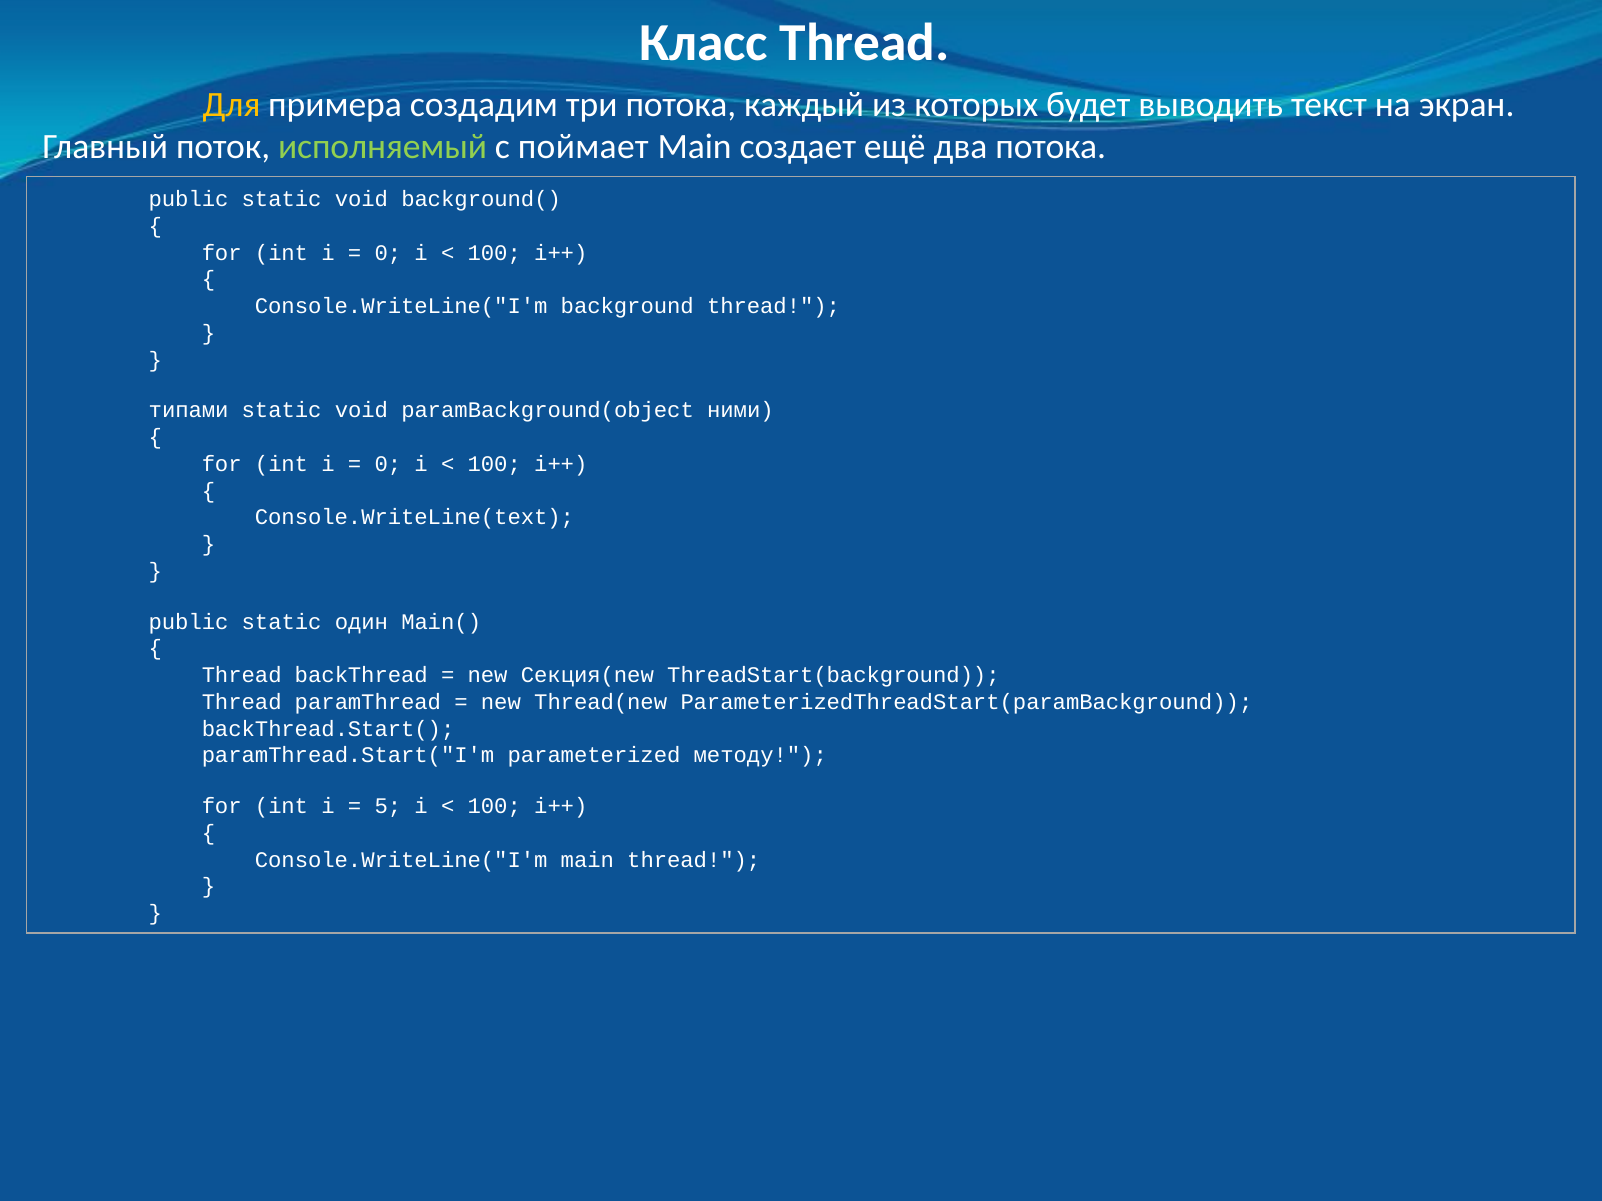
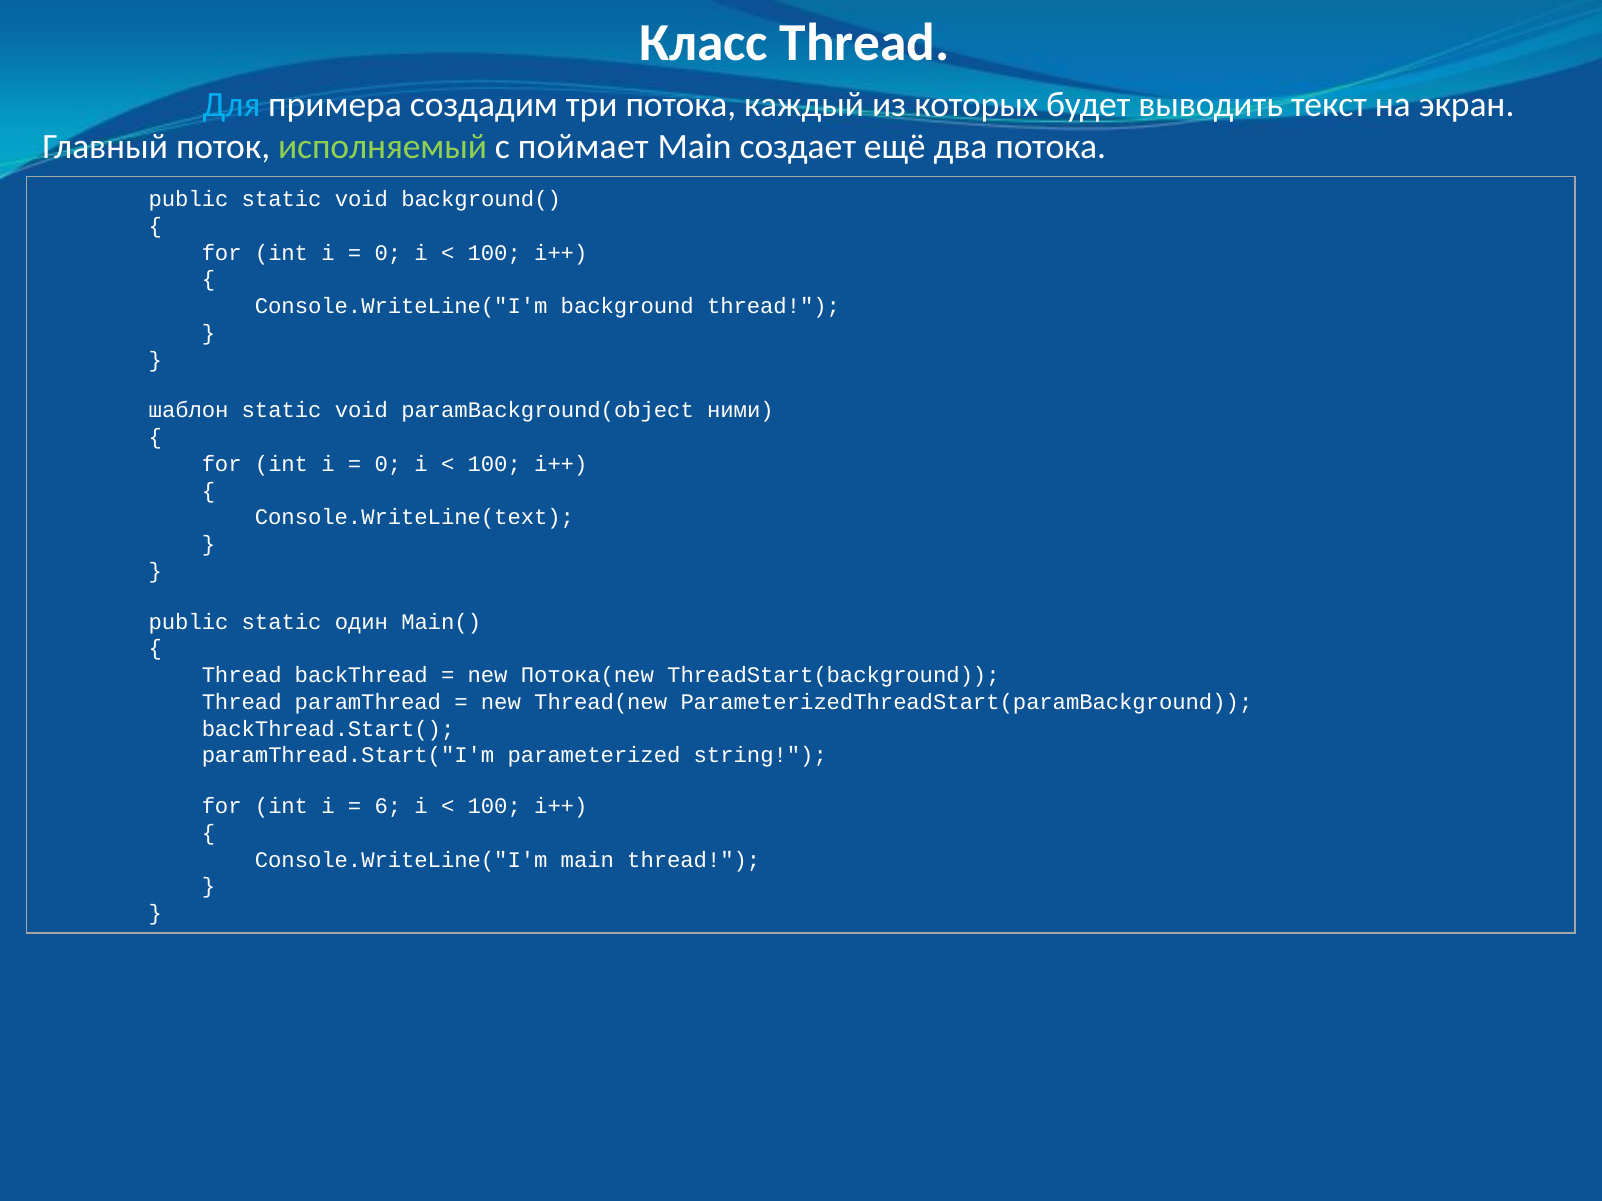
Для colour: yellow -> light blue (232, 104)
типами: типами -> шаблон (189, 411)
Секция(new: Секция(new -> Потока(new (587, 676)
методу: методу -> string (760, 756)
5: 5 -> 6 (388, 807)
